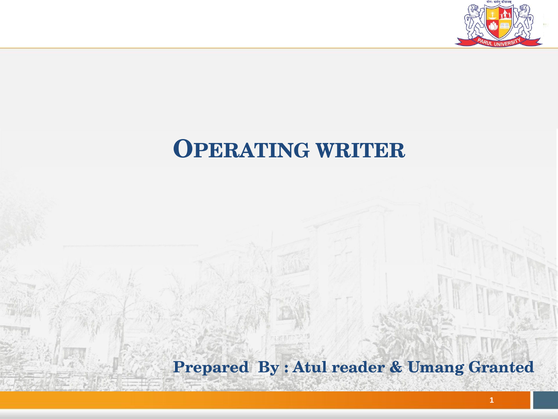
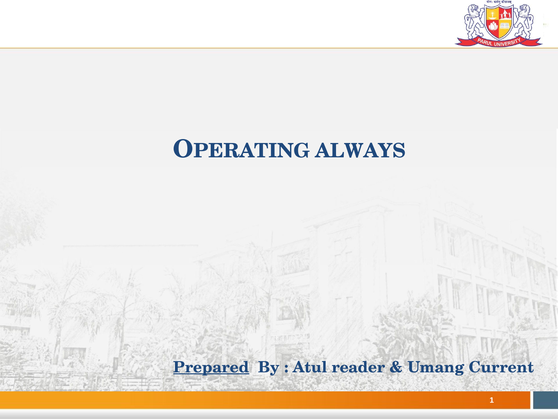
WRITER: WRITER -> ALWAYS (360, 151)
Prepared underline: none -> present (211, 367)
Granted: Granted -> Current (501, 367)
